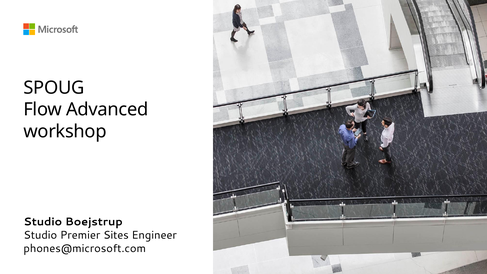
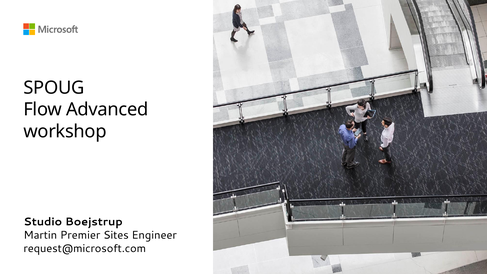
Studio: Studio -> Martin (40, 235)
phones@microsoft.com: phones@microsoft.com -> request@microsoft.com (85, 249)
